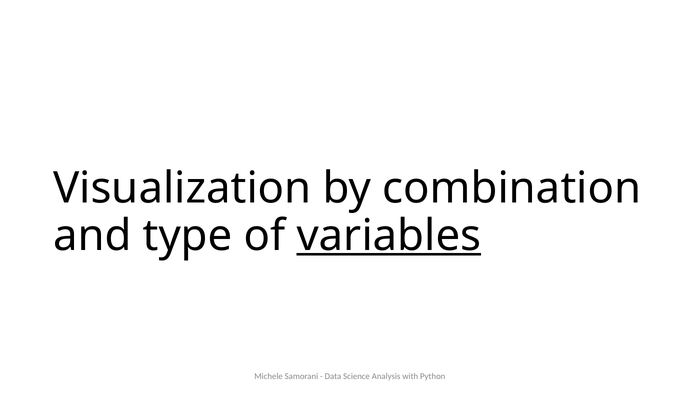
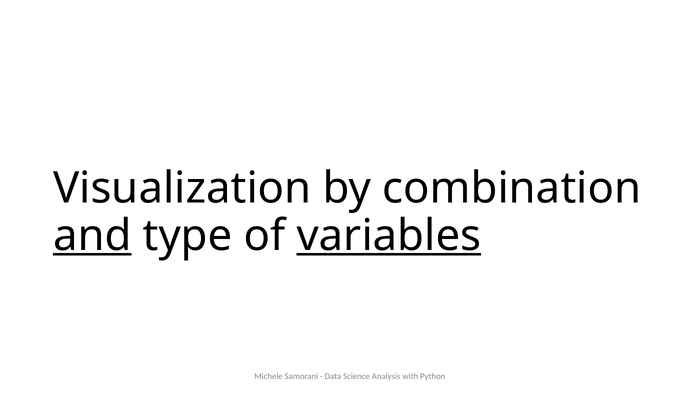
and underline: none -> present (92, 235)
